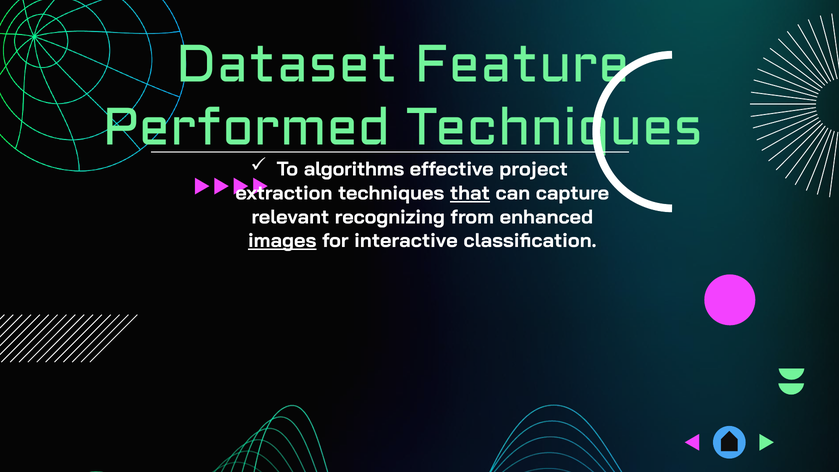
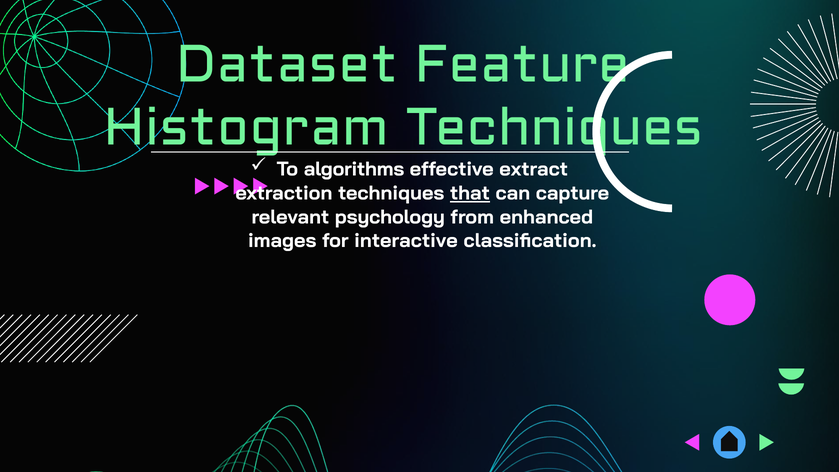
Performed: Performed -> Histogram (246, 128)
project: project -> extract (534, 169)
recognizing: recognizing -> psychology (390, 217)
images underline: present -> none (282, 241)
